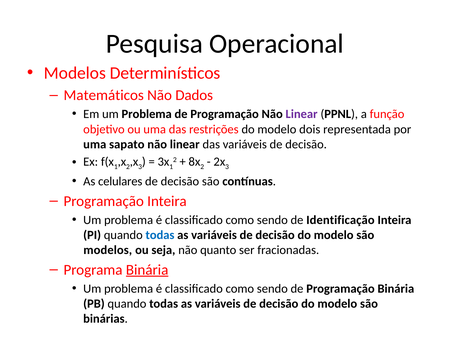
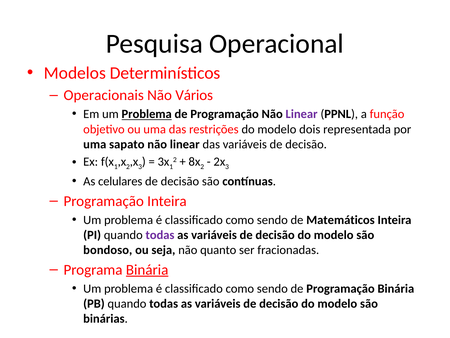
Matemáticos: Matemáticos -> Operacionais (104, 95)
Dados: Dados -> Vários (194, 95)
Problema underline: none -> present (147, 114)
Identificação: Identificação -> Matemáticos (340, 220)
todas colour: blue -> purple (160, 235)
modelos: modelos -> bondoso (108, 250)
